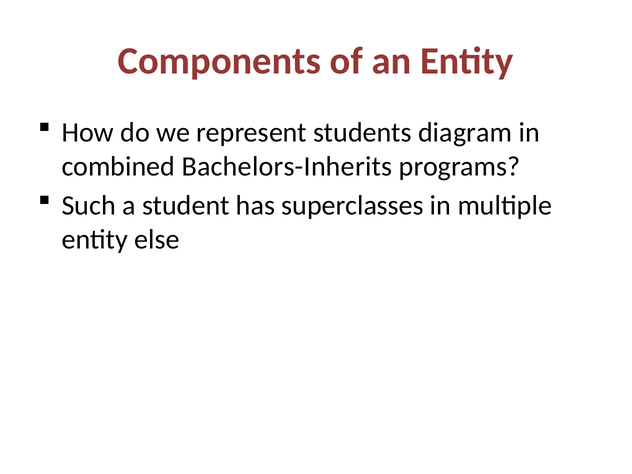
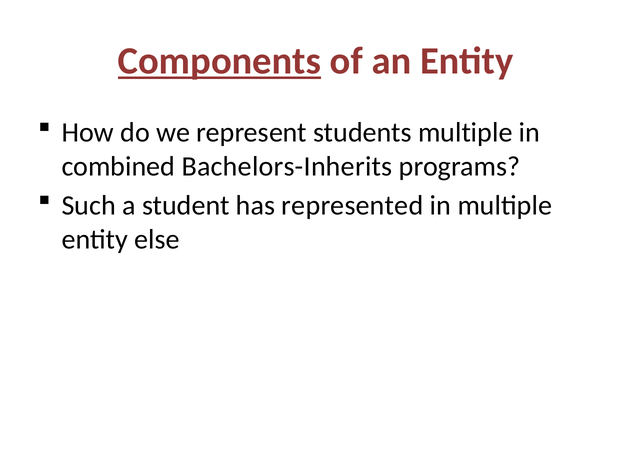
Components underline: none -> present (220, 61)
students diagram: diagram -> multiple (465, 133)
superclasses: superclasses -> represented (352, 206)
